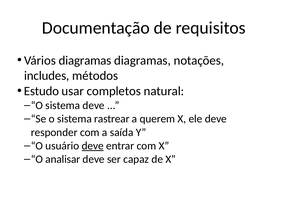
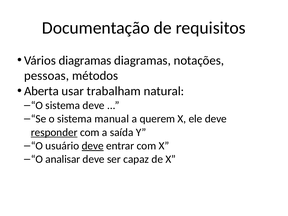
includes: includes -> pessoas (47, 76)
Estudo: Estudo -> Aberta (41, 91)
completos: completos -> trabalham (114, 91)
rastrear: rastrear -> manual (112, 119)
responder underline: none -> present (54, 132)
